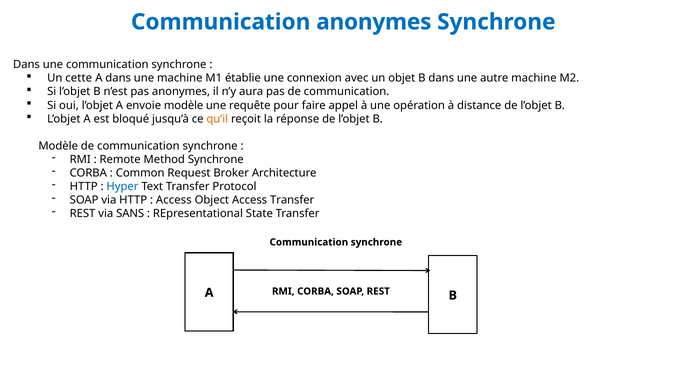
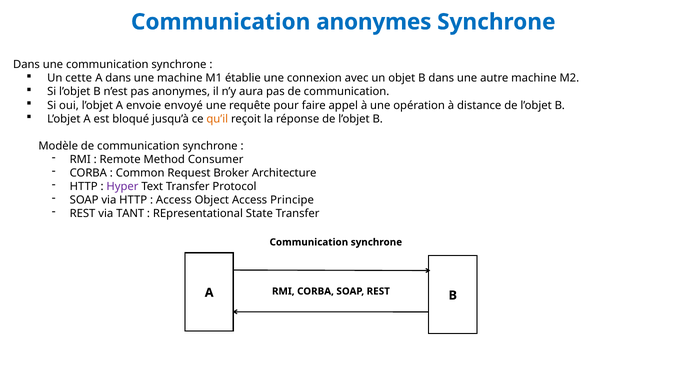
envoie modèle: modèle -> envoyé (183, 105)
Method Synchrone: Synchrone -> Consumer (216, 160)
Hyper colour: blue -> purple (122, 187)
Access Transfer: Transfer -> Principe (292, 200)
SANS: SANS -> TANT (130, 214)
